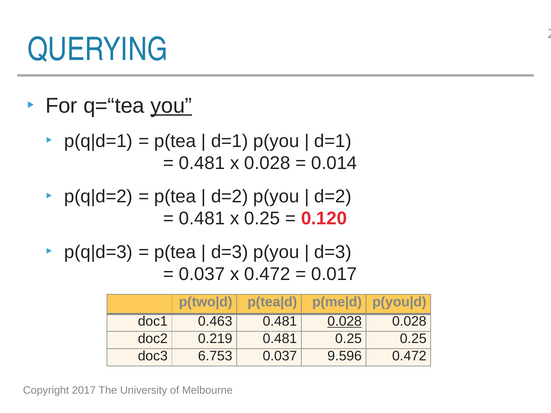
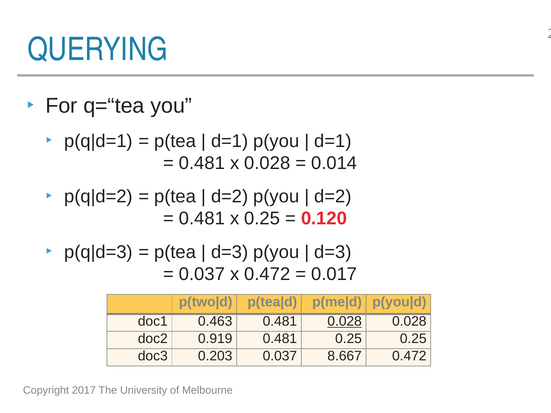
you underline: present -> none (171, 106)
0.219: 0.219 -> 0.919 (215, 339)
6.753: 6.753 -> 0.203 (215, 356)
9.596: 9.596 -> 8.667 (345, 356)
